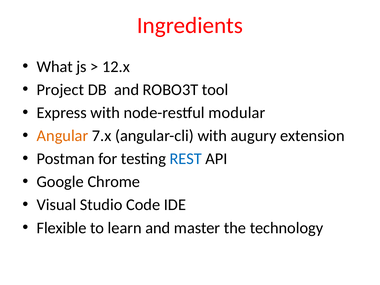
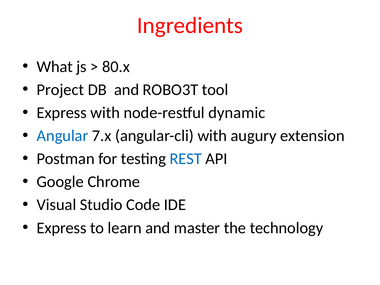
12.x: 12.x -> 80.x (116, 67)
modular: modular -> dynamic (237, 113)
Angular colour: orange -> blue (62, 136)
Flexible: Flexible -> Express (62, 228)
